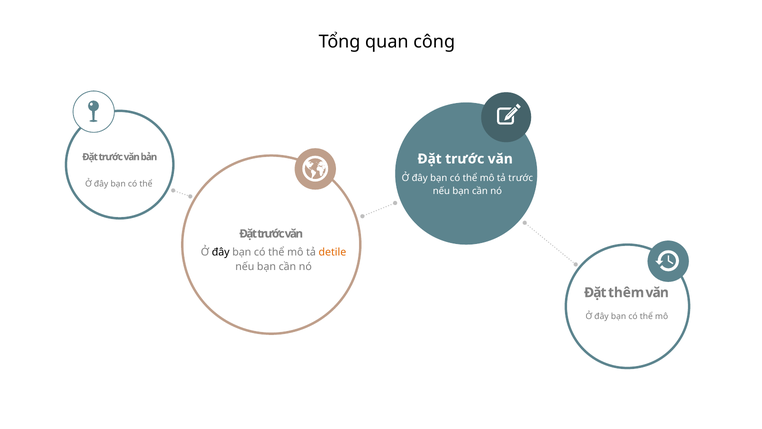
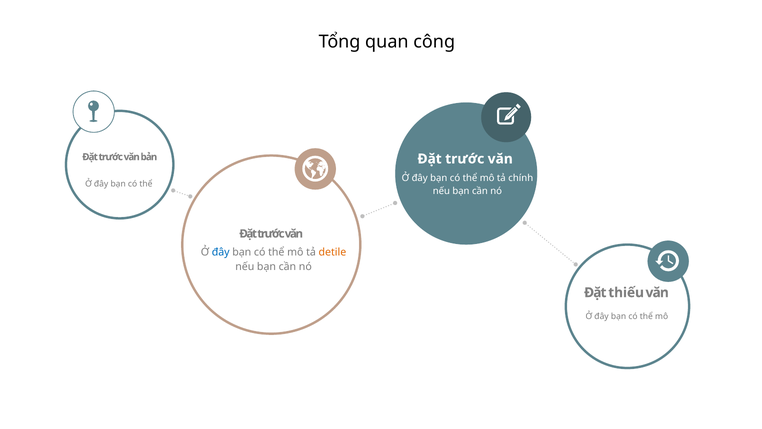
tả trước: trước -> chính (521, 178)
đây colour: black -> blue (221, 252)
thêm: thêm -> thiếu (626, 292)
